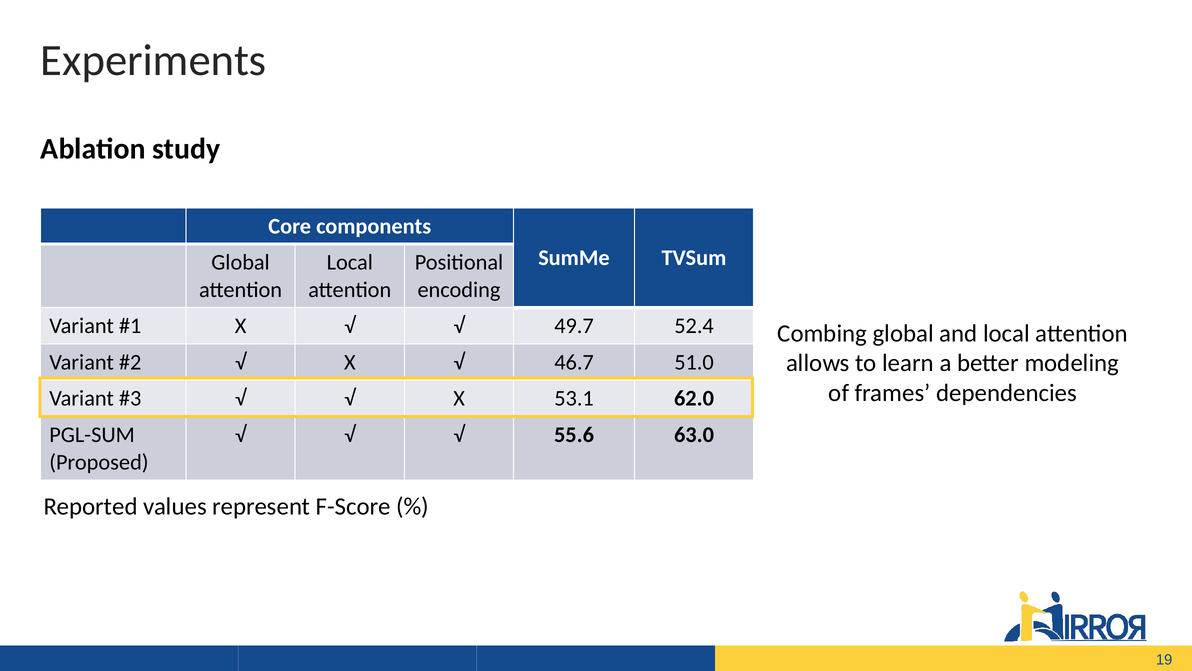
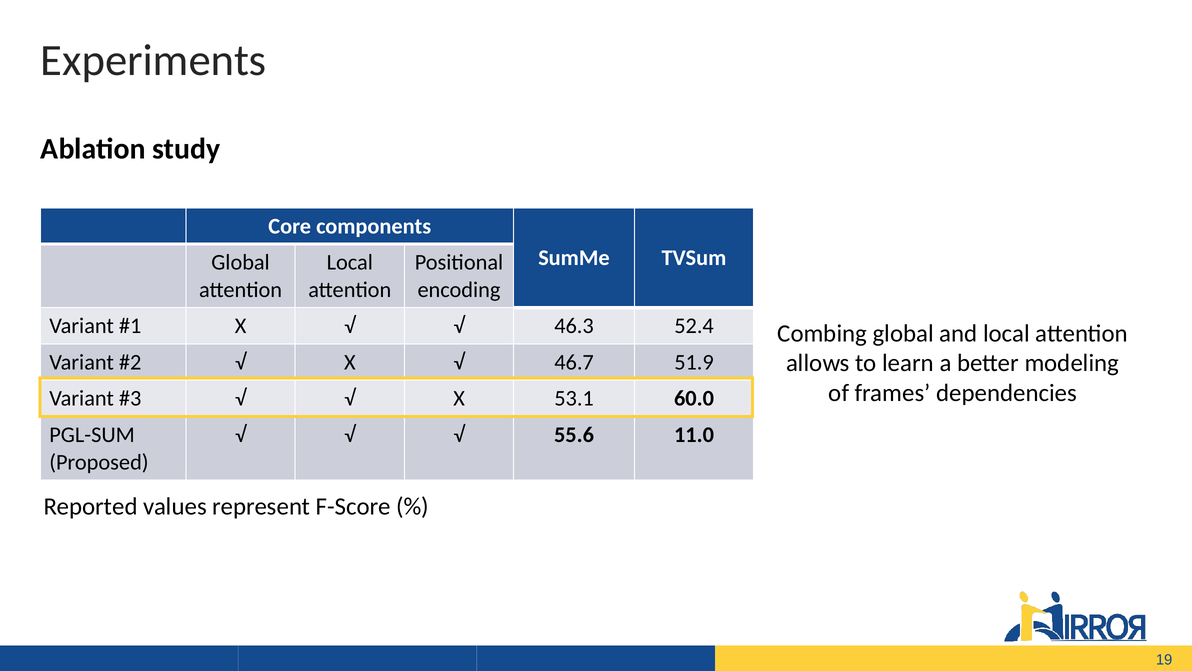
49.7: 49.7 -> 46.3 (574, 326)
51.0: 51.0 -> 51.9 (694, 362)
62.0: 62.0 -> 60.0 (694, 398)
63.0: 63.0 -> 11.0 (694, 435)
